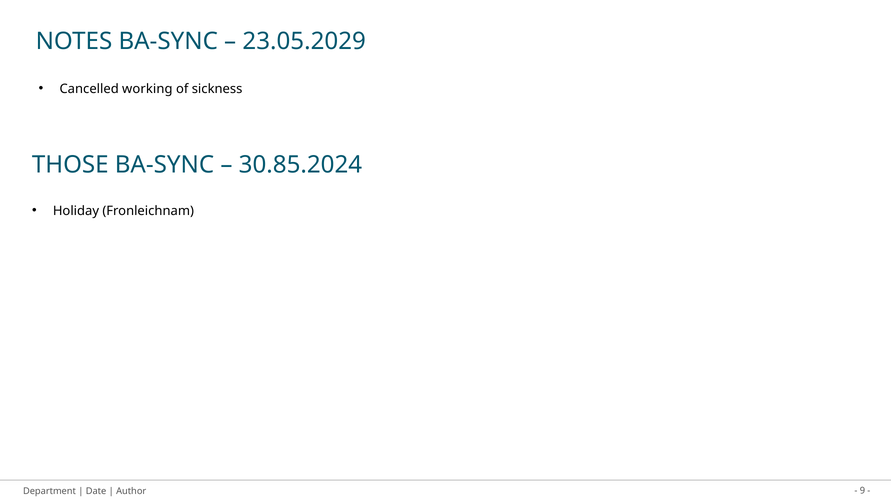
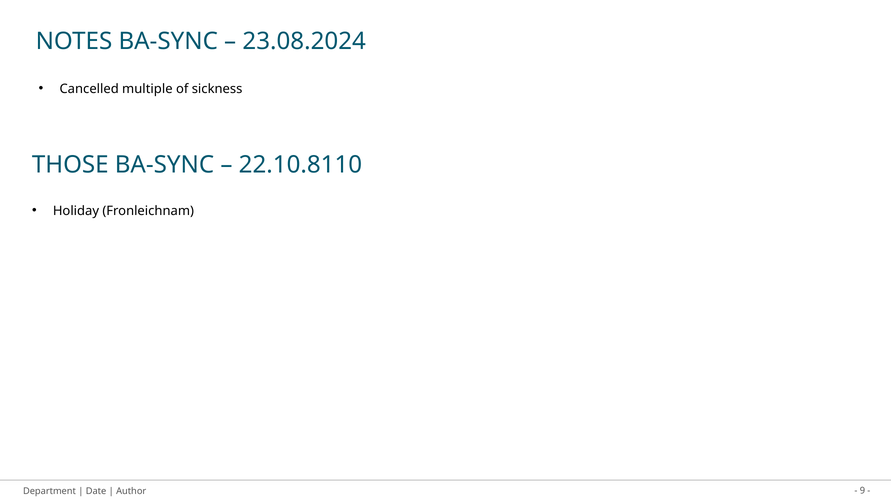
23.05.2029: 23.05.2029 -> 23.08.2024 (304, 42)
working: working -> multiple (147, 89)
30.85.2024: 30.85.2024 -> 22.10.8110 (300, 165)
